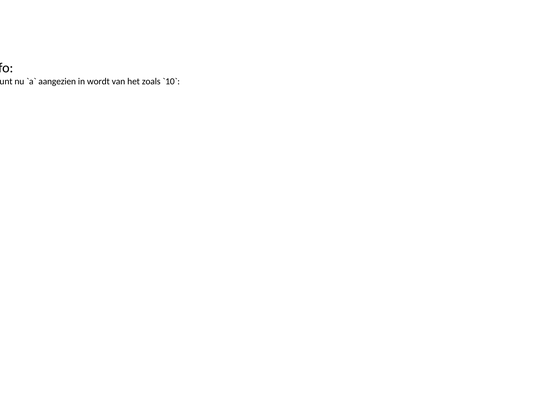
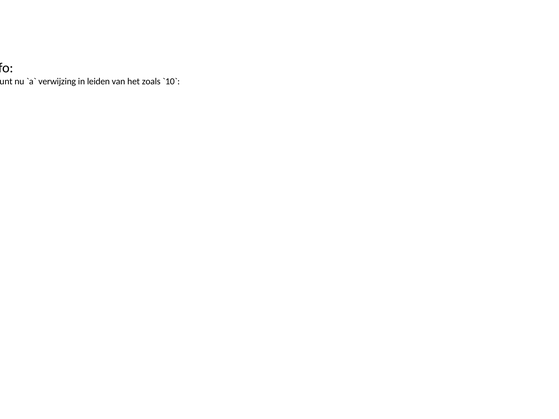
aangezien: aangezien -> verwijzing (57, 82)
wordt: wordt -> leiden (98, 82)
